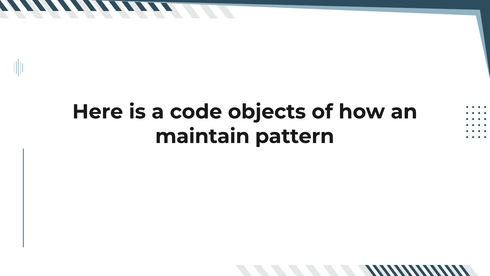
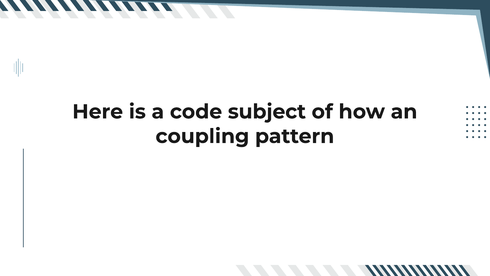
objects: objects -> subject (267, 112)
maintain: maintain -> coupling (202, 136)
